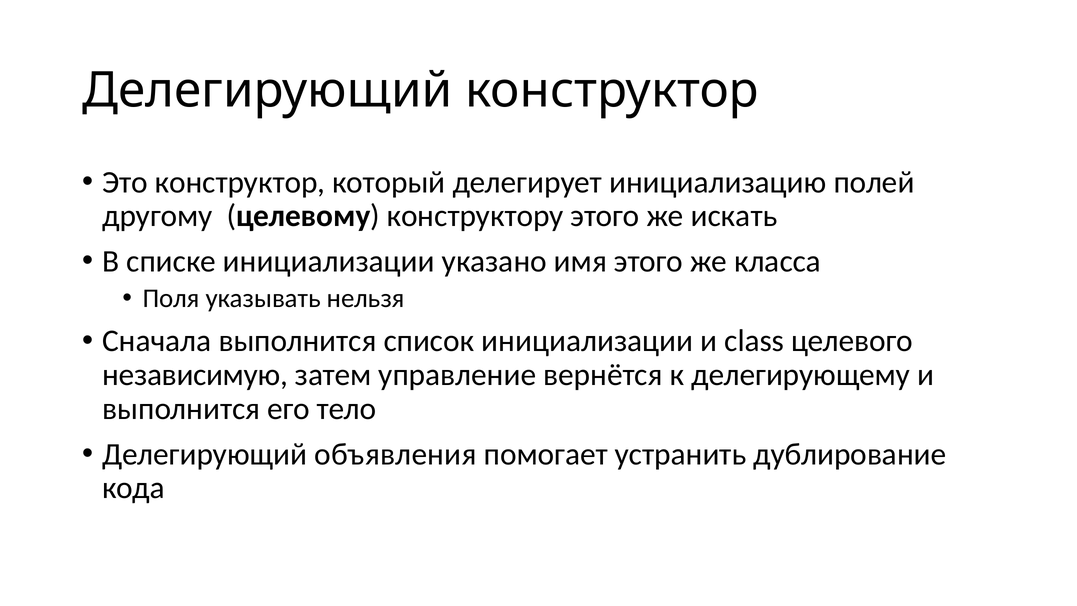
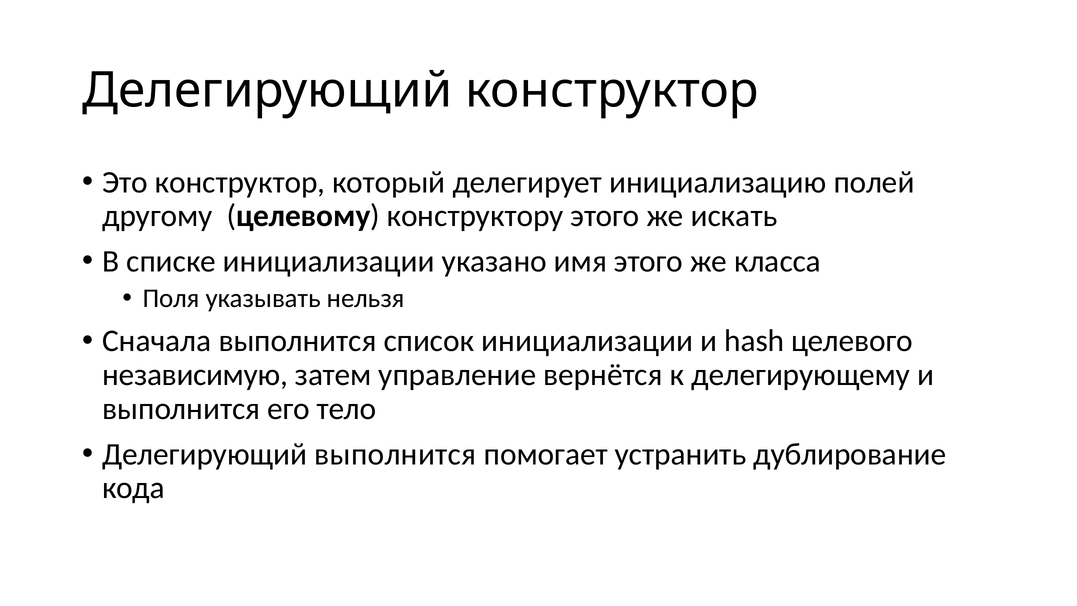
class: class -> hash (754, 341)
Делегирующий объявления: объявления -> выполнится (395, 454)
